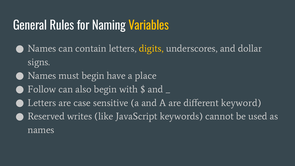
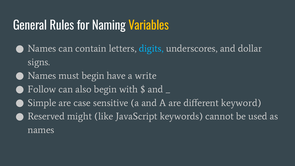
digits colour: yellow -> light blue (151, 48)
place: place -> write (146, 76)
Letters: Letters -> Simple (42, 103)
writes: writes -> might (79, 116)
